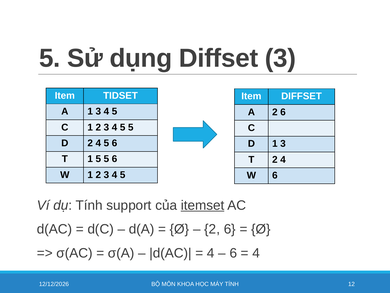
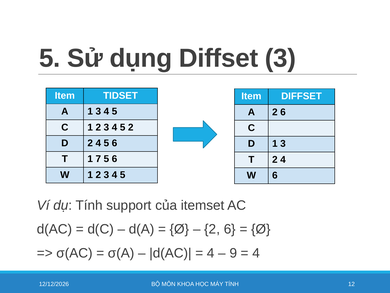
4 5 5: 5 -> 2 (131, 127)
1 5: 5 -> 7 (98, 159)
itemset underline: present -> none (203, 205)
6: 6 -> 9 (233, 253)
